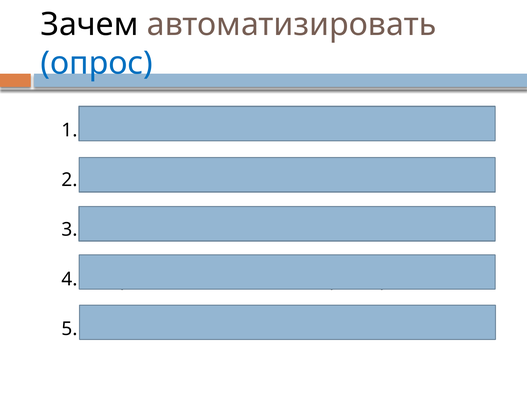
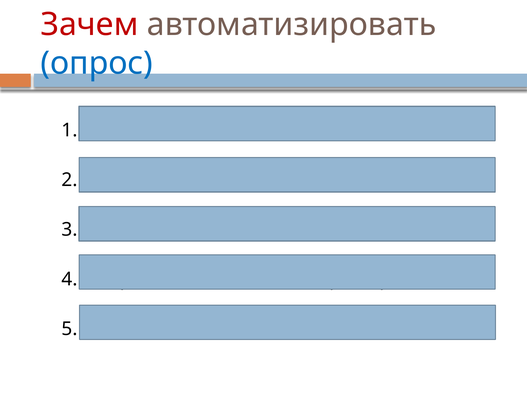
Зачем colour: black -> red (89, 25)
